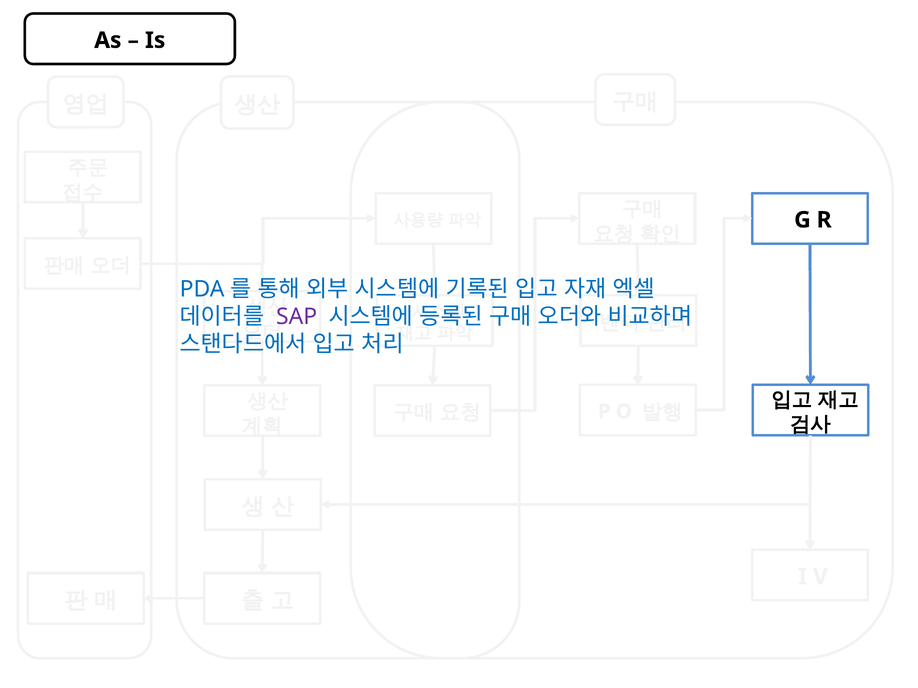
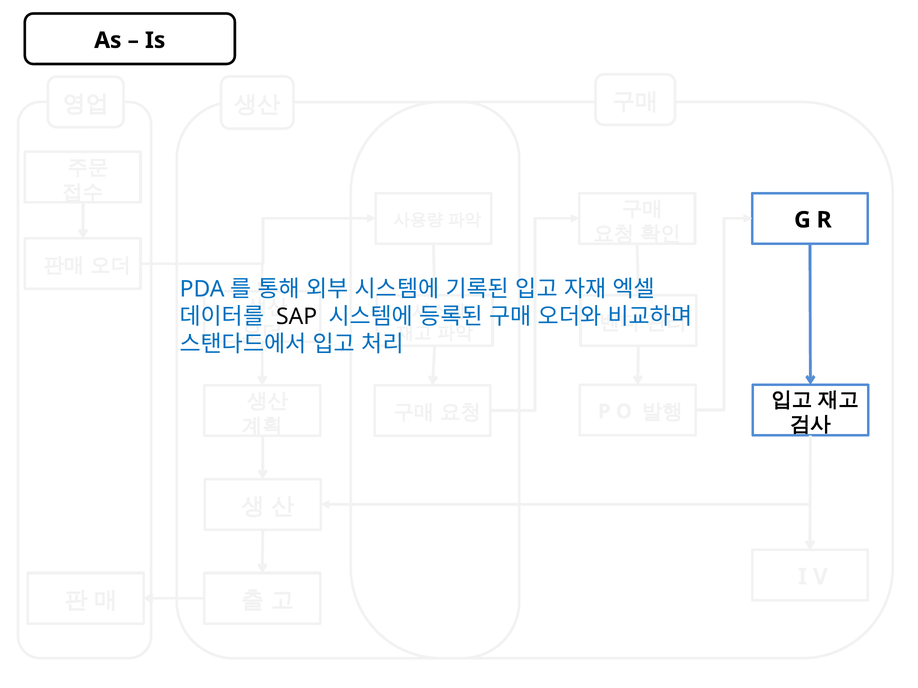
SAP colour: purple -> black (297, 317)
